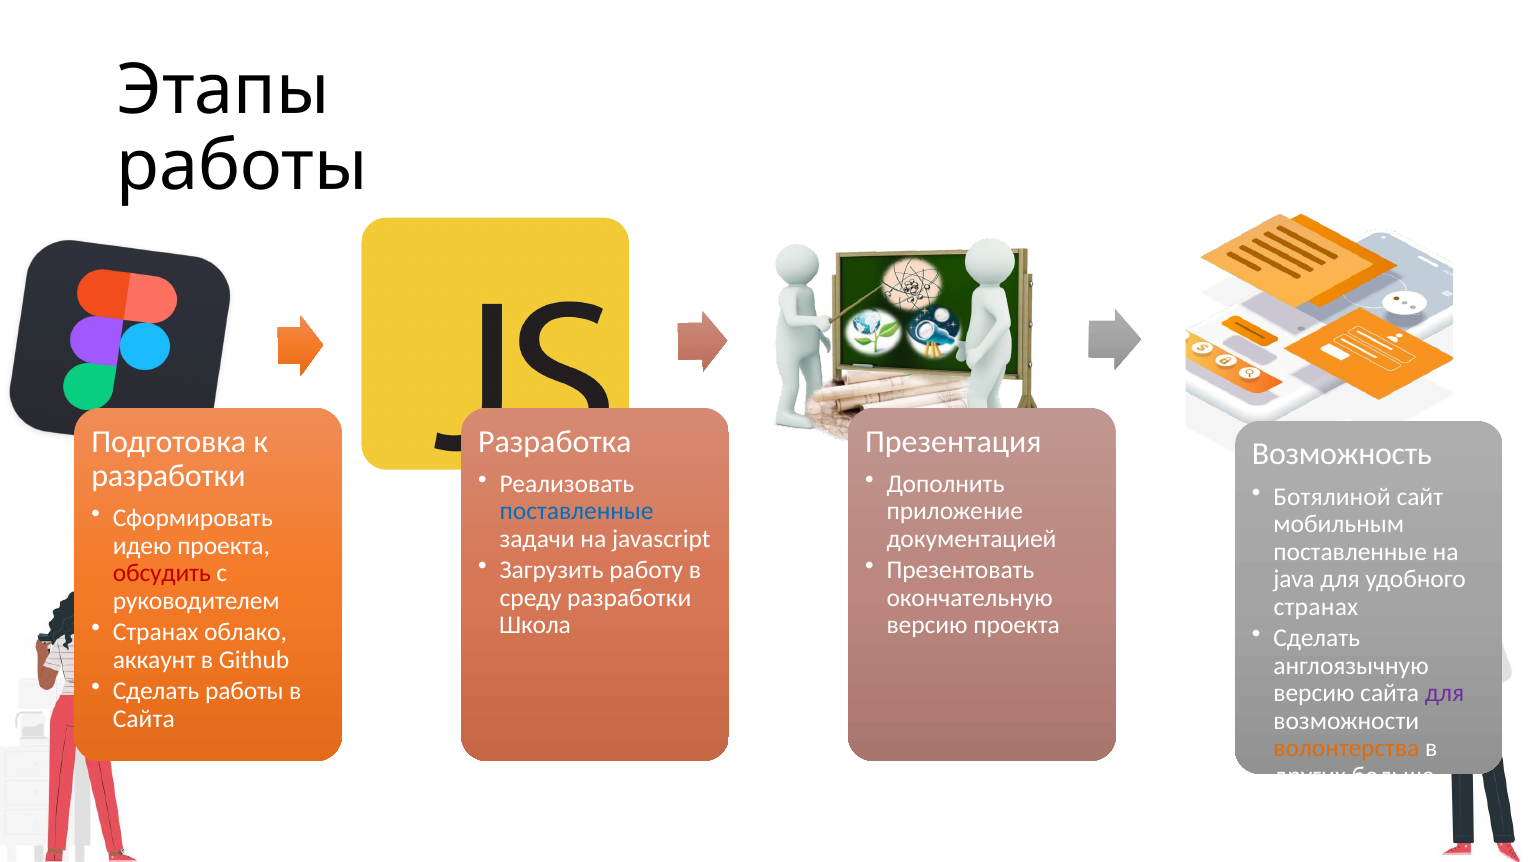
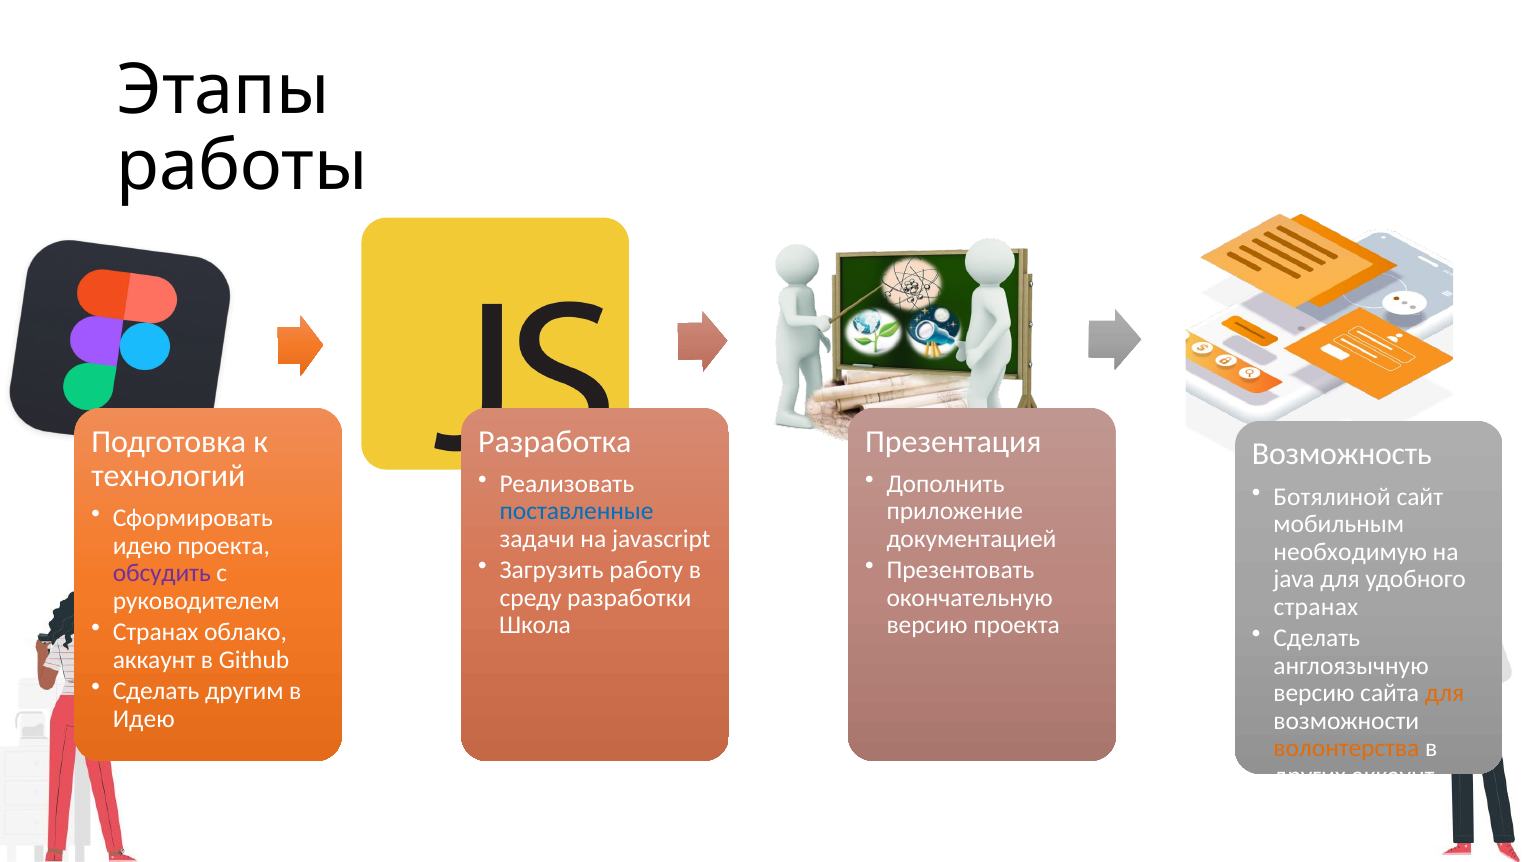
разработки: разработки -> технологий (168, 476)
поставленные: поставленные -> необходимую (1350, 552)
обсудить colour: red -> purple (162, 574)
Сделать работы: работы -> другим (244, 691)
для colour: purple -> orange (1445, 694)
Сайта: Сайта -> Идею (144, 719)
других больше: больше -> аккаунт (1393, 776)
